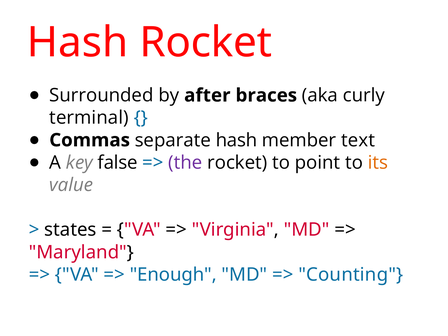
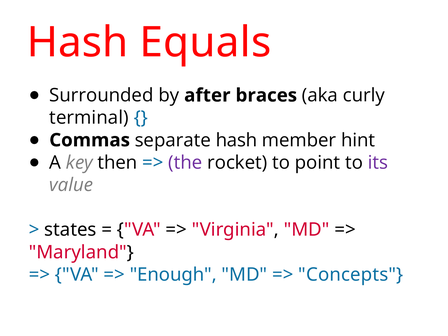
Hash Rocket: Rocket -> Equals (205, 43)
text: text -> hint (358, 140)
false: false -> then (118, 163)
its colour: orange -> purple (378, 163)
Counting: Counting -> Concepts (351, 275)
